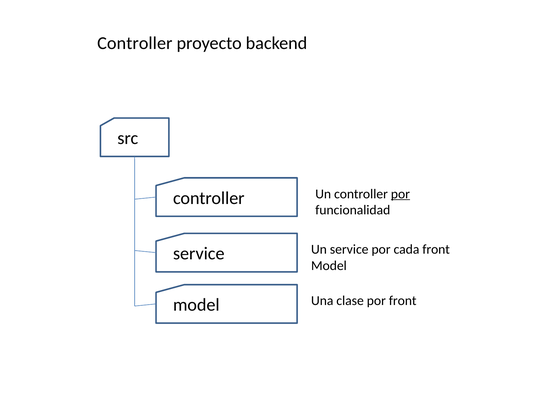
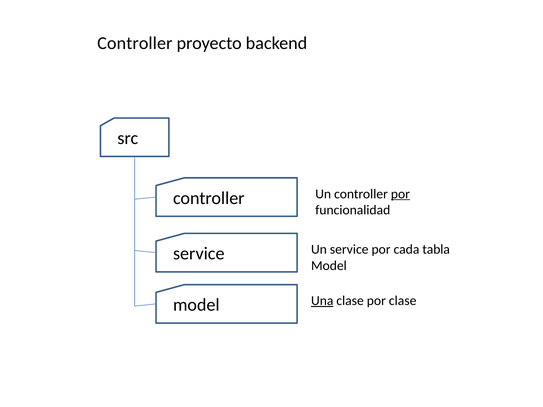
cada front: front -> tabla (436, 250)
Una underline: none -> present (322, 301)
por front: front -> clase (403, 301)
